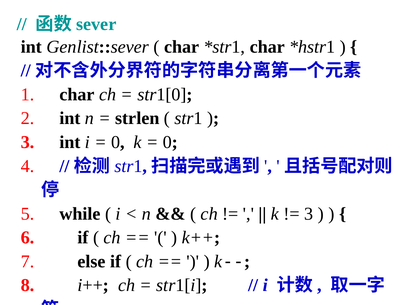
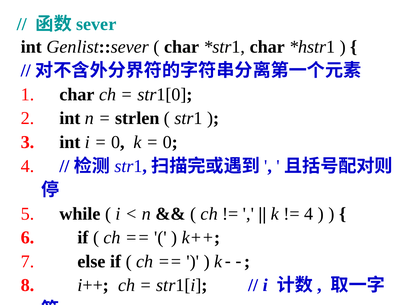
3: 3 -> 4 (309, 214)
